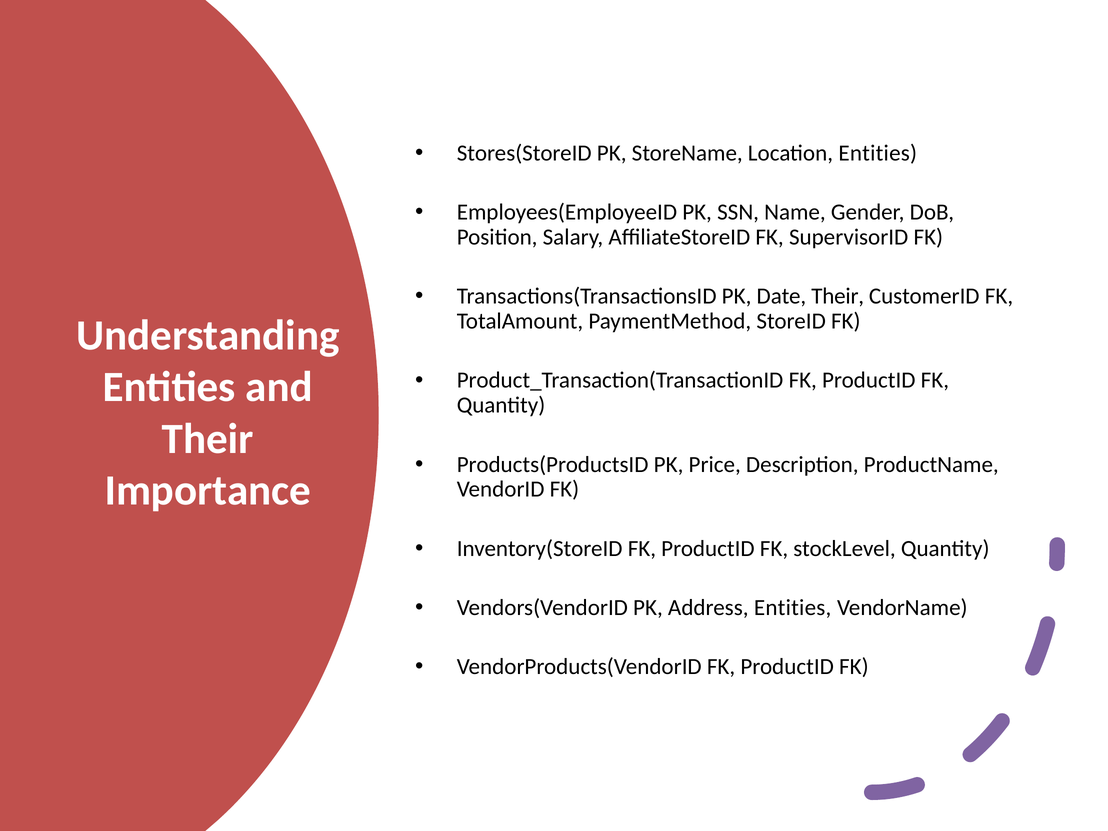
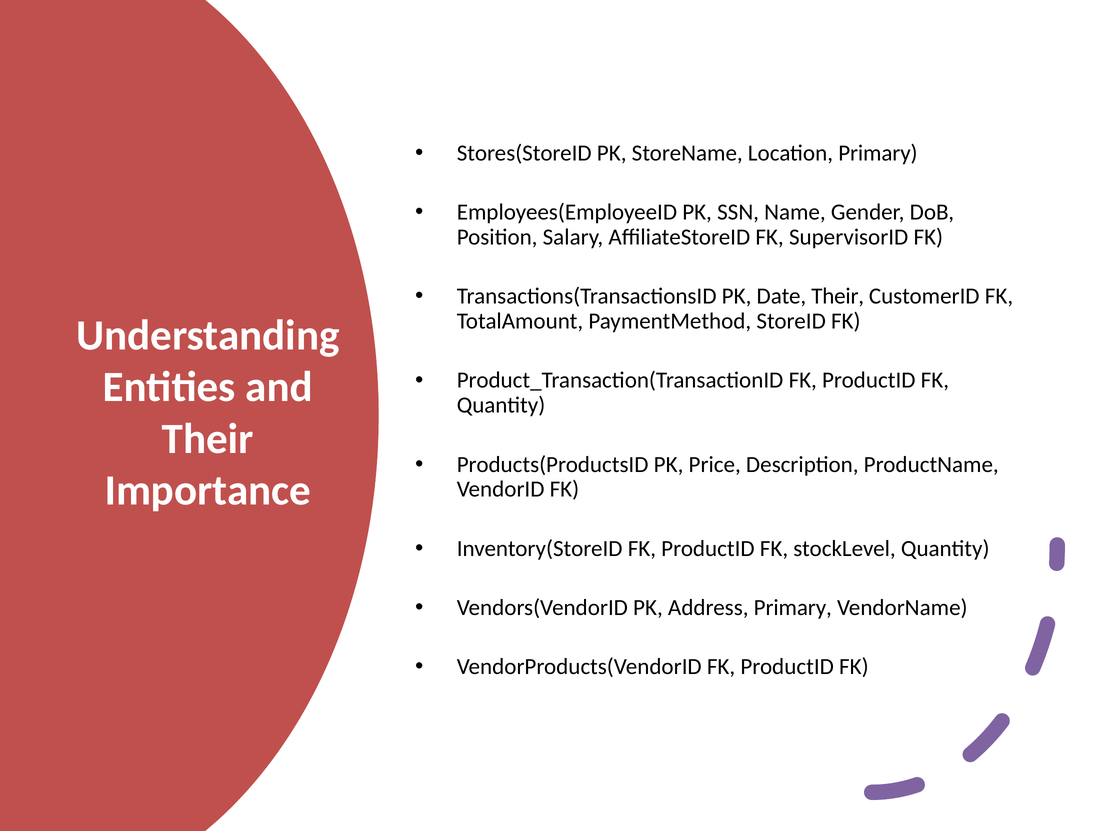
Location Entities: Entities -> Primary (878, 153)
Address Entities: Entities -> Primary (793, 608)
